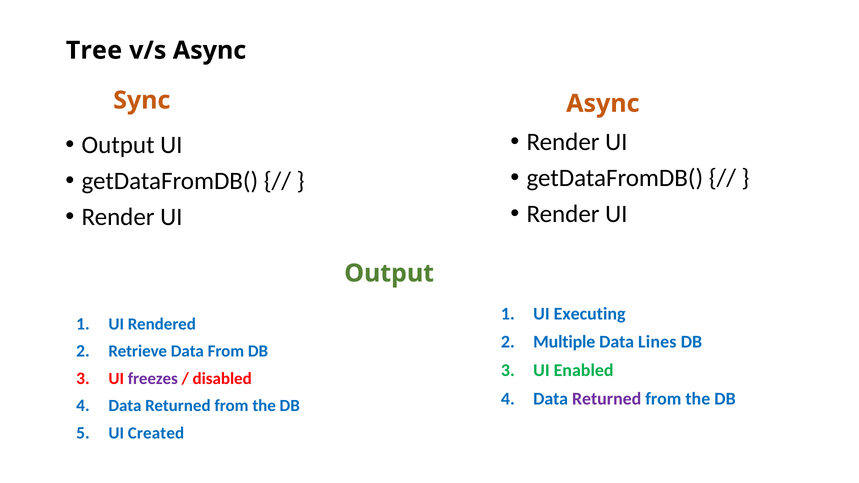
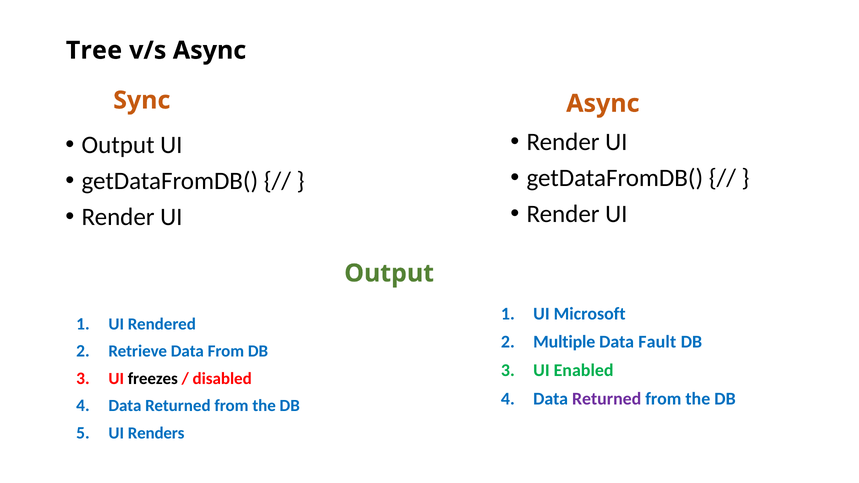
Executing: Executing -> Microsoft (590, 314)
Lines: Lines -> Fault (657, 342)
freezes colour: purple -> black (153, 379)
Created: Created -> Renders (156, 433)
